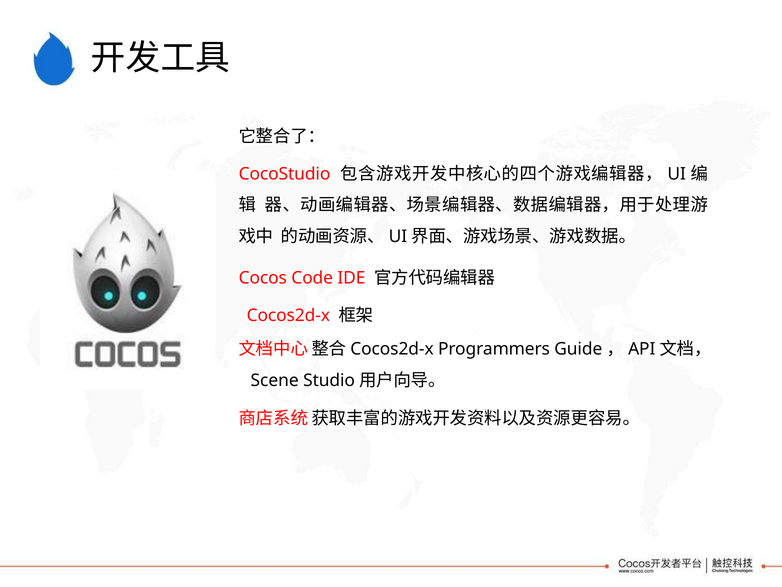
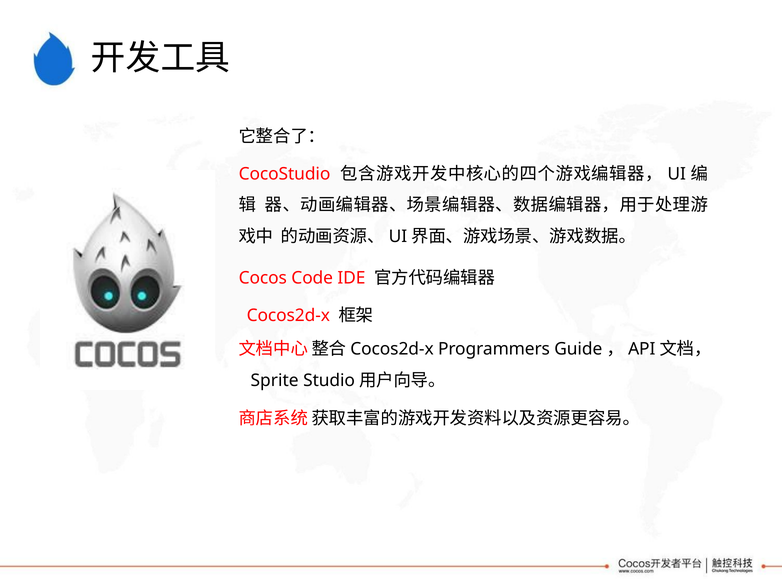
Scene: Scene -> Sprite (275, 380)
